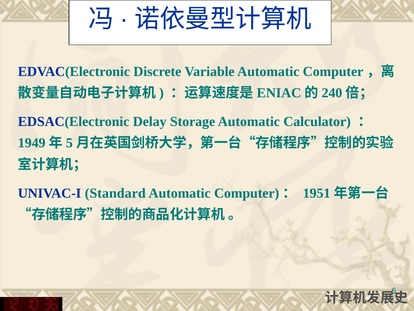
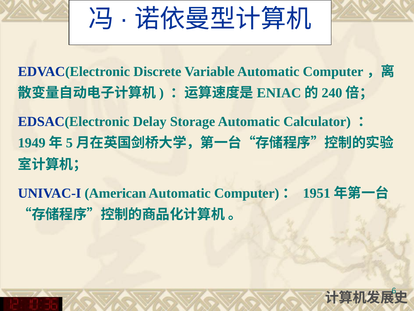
Standard: Standard -> American (115, 193)
